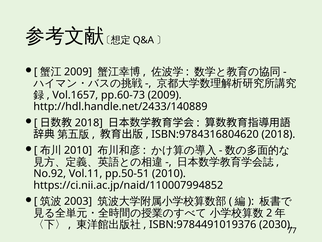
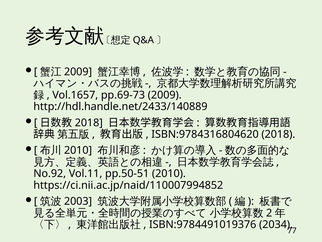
pp.60-73: pp.60-73 -> pp.69-73 (123, 95)
2030: 2030 -> 2034 (276, 224)
